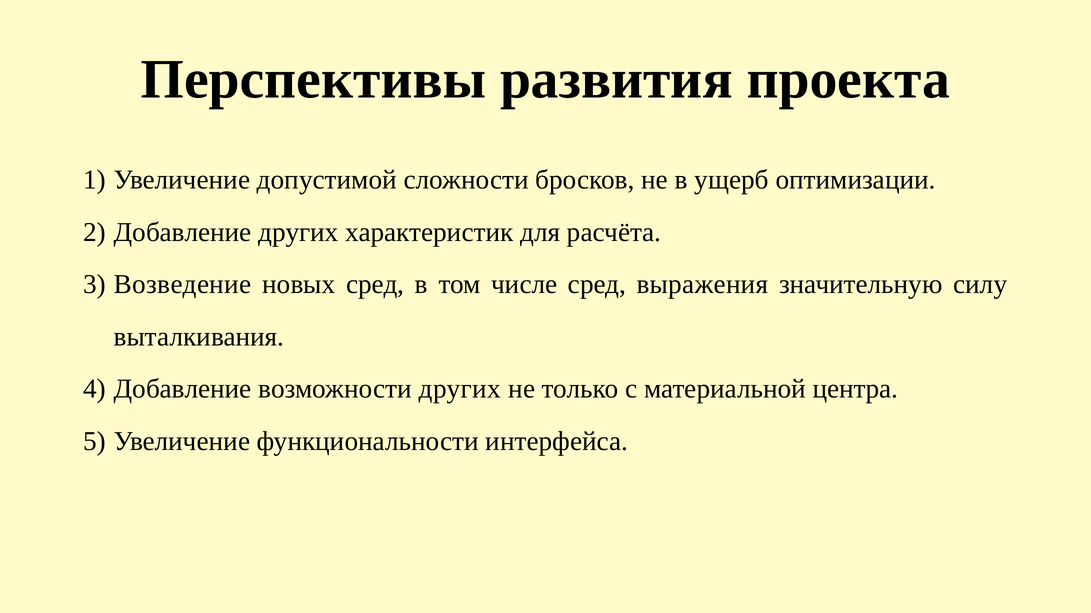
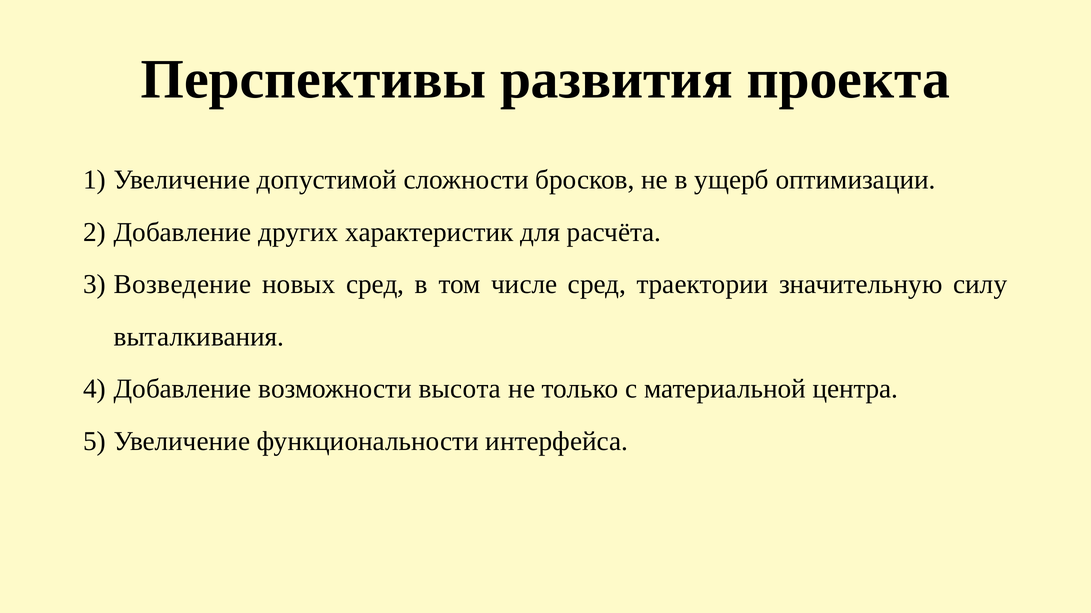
выражения: выражения -> траектории (703, 285)
возможности других: других -> высота (460, 389)
